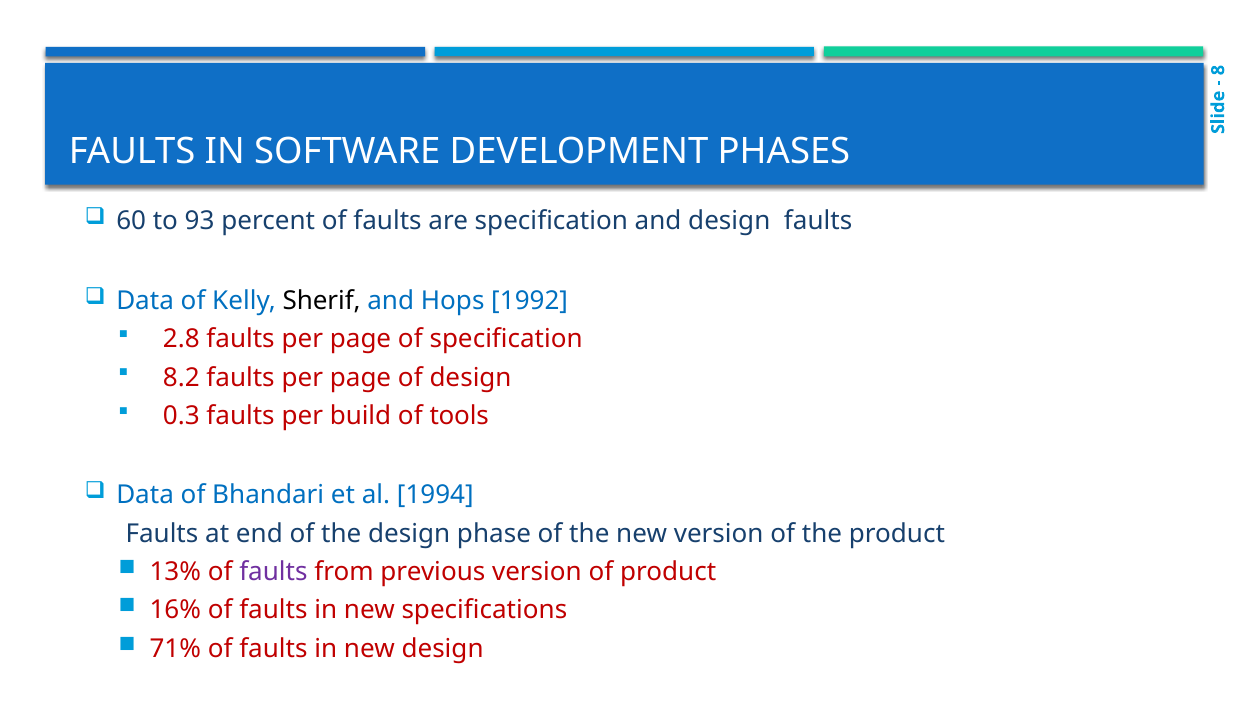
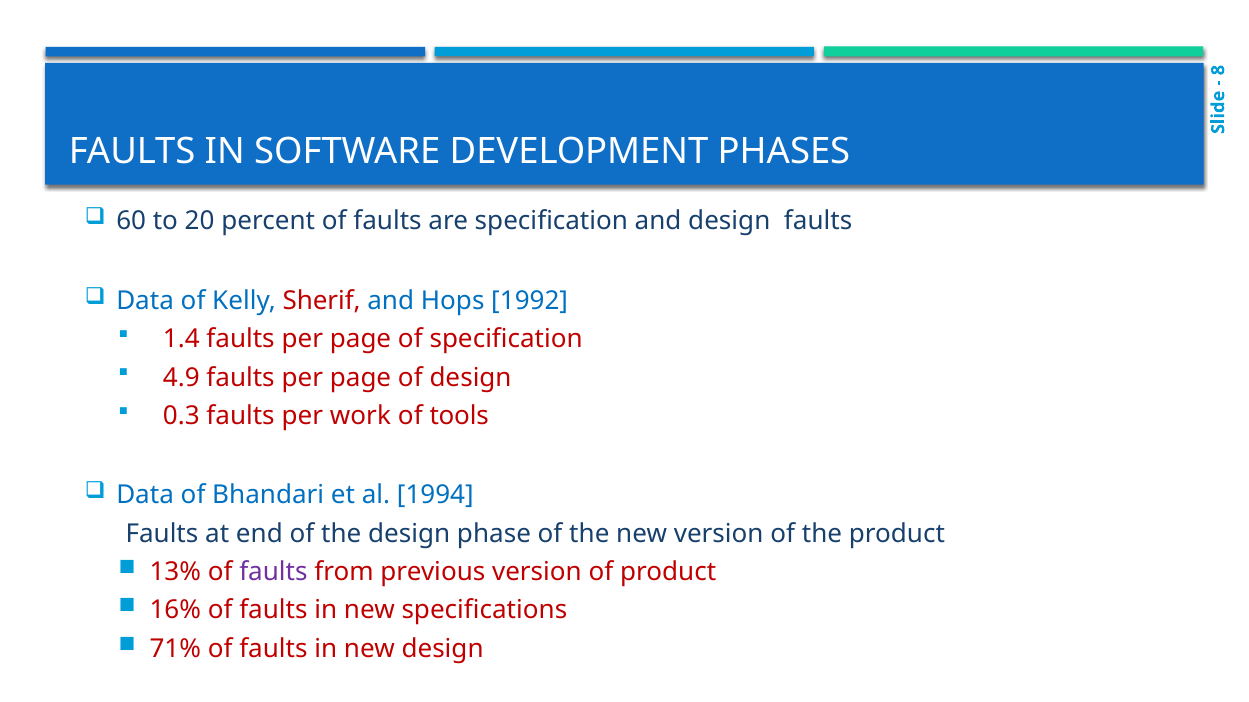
93: 93 -> 20 (200, 221)
Sherif colour: black -> red (322, 301)
2.8: 2.8 -> 1.4 (181, 339)
8.2: 8.2 -> 4.9 (181, 378)
build: build -> work (360, 416)
